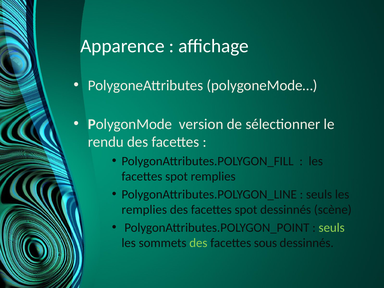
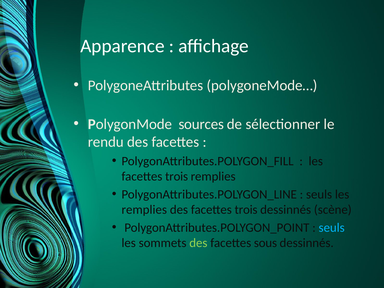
version: version -> sources (201, 124)
spot: spot -> trois (177, 176)
des facettes spot: spot -> trois (246, 210)
seuls colour: light green -> light blue (332, 228)
